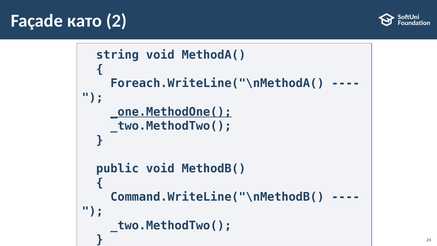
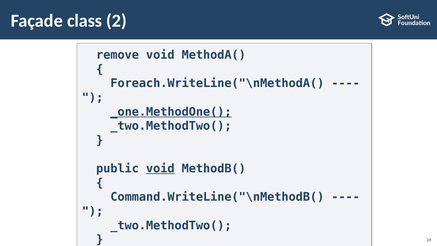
като: като -> class (85, 21)
string: string -> remove (118, 55)
void underline: none -> present (160, 169)
